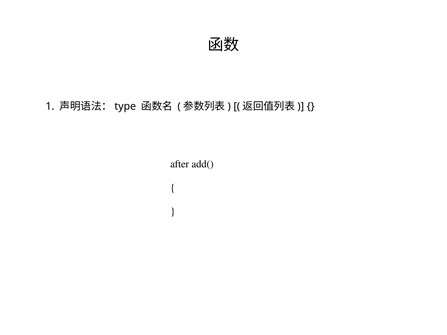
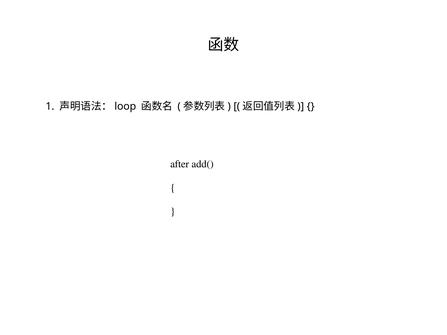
type: type -> loop (125, 106)
